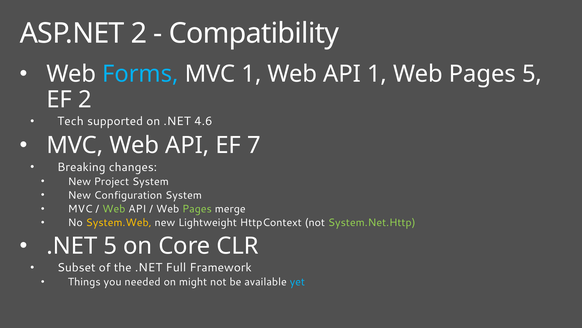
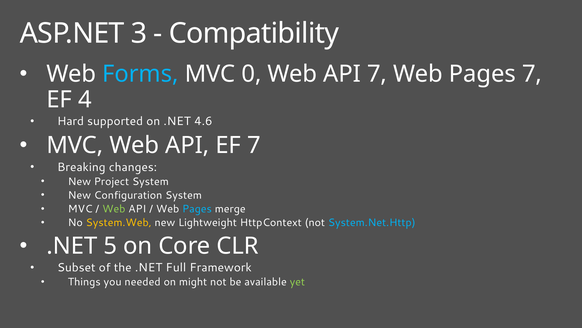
ASP.NET 2: 2 -> 3 (139, 33)
MVC 1: 1 -> 0 (251, 74)
API 1: 1 -> 7 (377, 74)
Pages 5: 5 -> 7 (532, 74)
EF 2: 2 -> 4 (85, 99)
Tech: Tech -> Hard (71, 121)
Pages colour: light green -> light blue (197, 208)
System.Net.Http colour: light green -> light blue (372, 222)
yet colour: light blue -> light green (297, 282)
